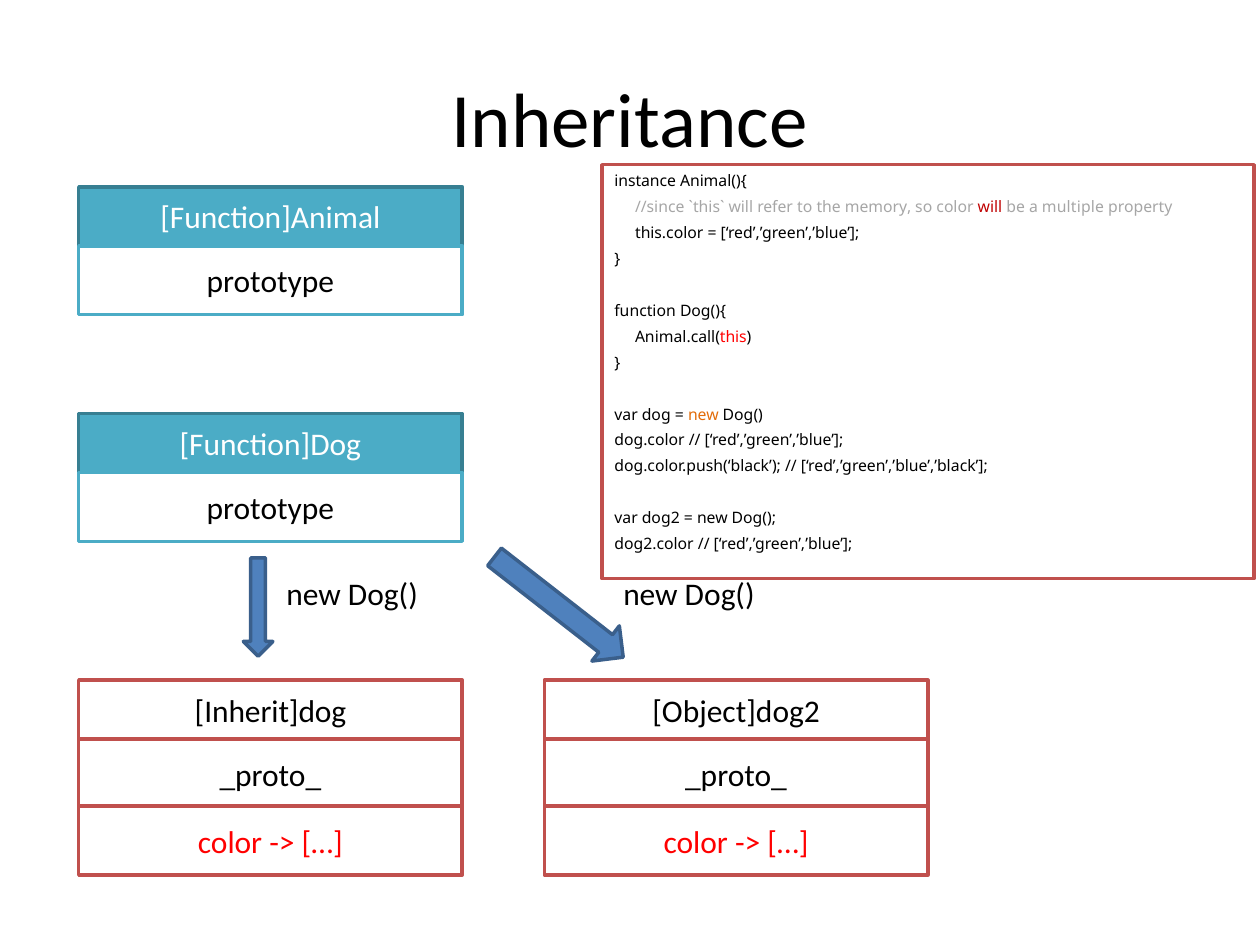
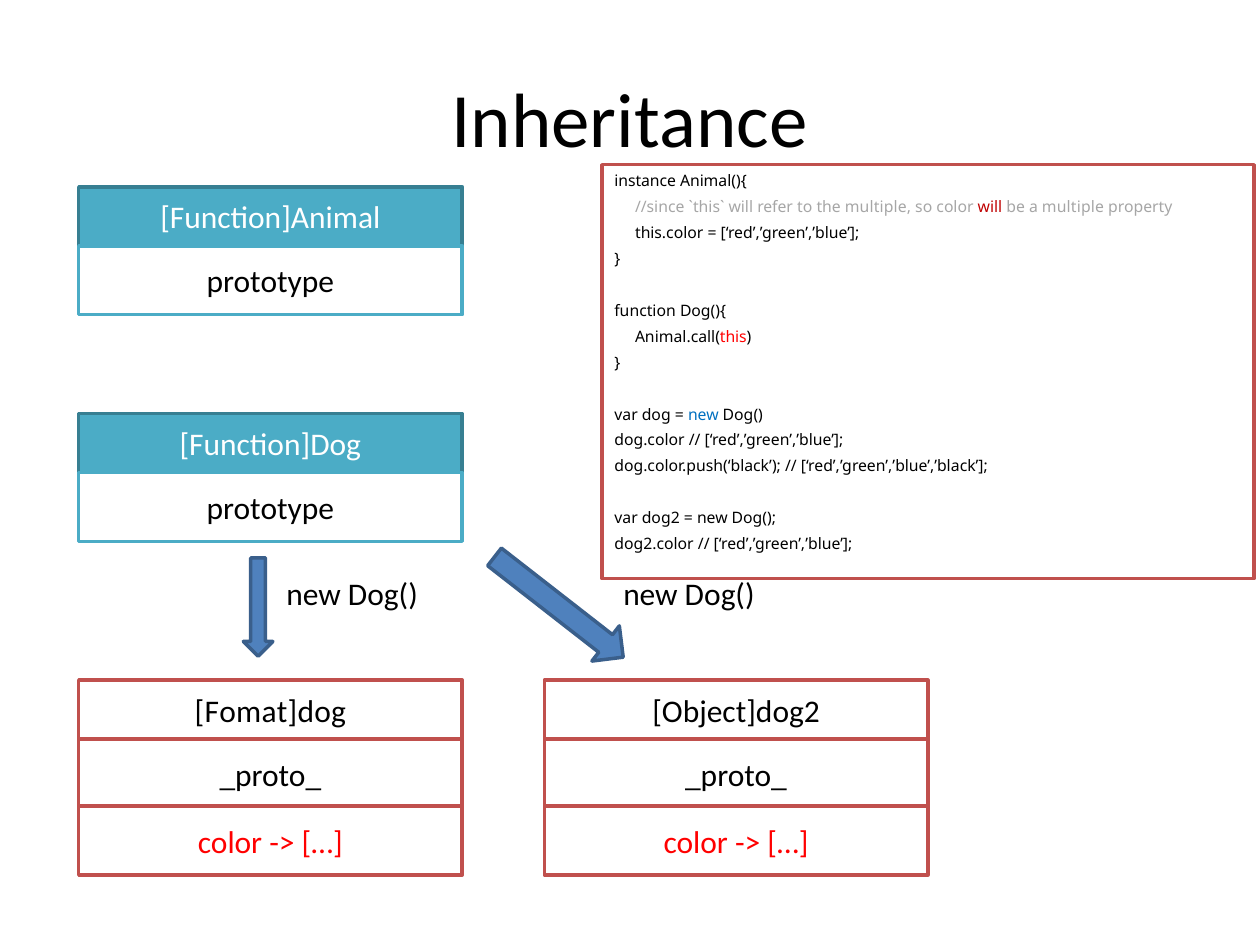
the memory: memory -> multiple (878, 208)
new colour: orange -> blue (703, 415)
Inherit]dog: Inherit]dog -> Fomat]dog (270, 712)
